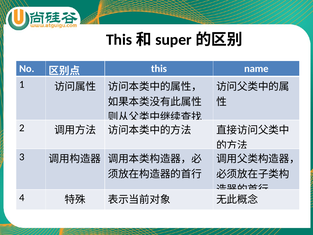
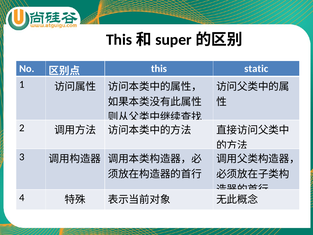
name: name -> static (256, 69)
